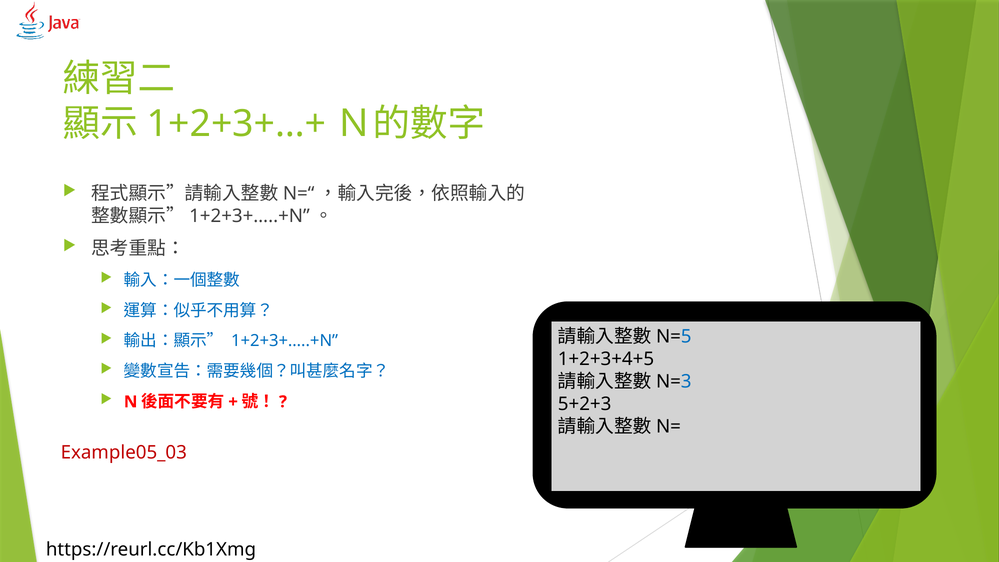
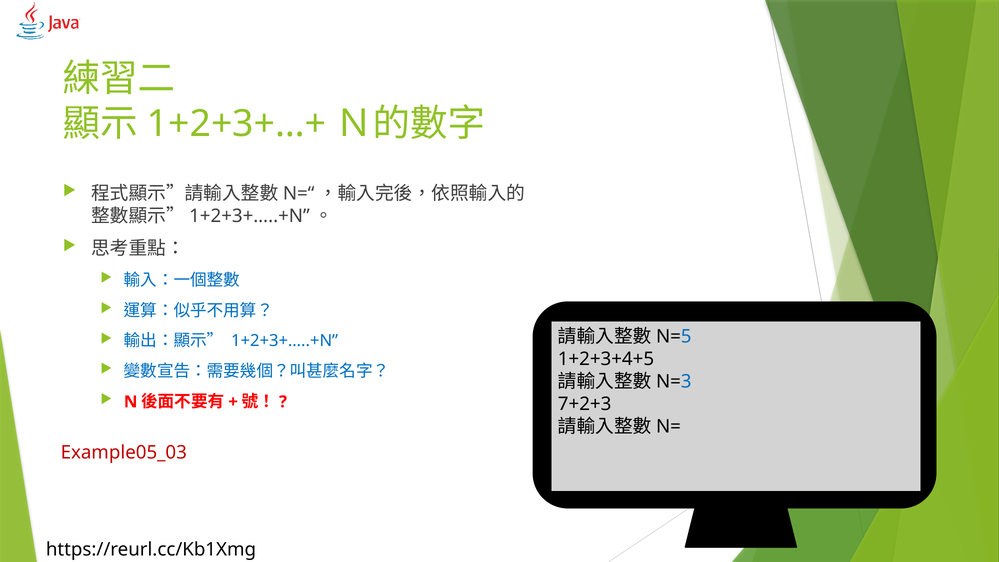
5+2+3: 5+2+3 -> 7+2+3 (585, 404)
